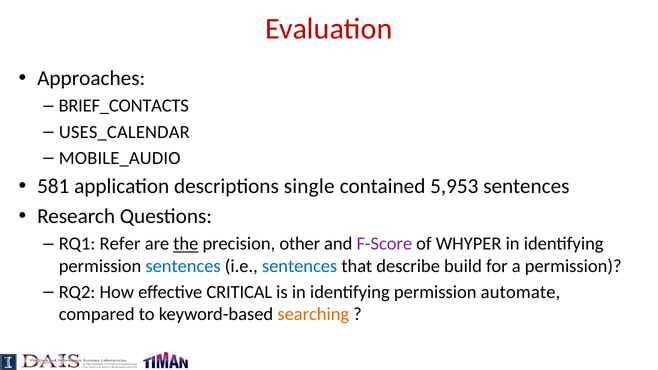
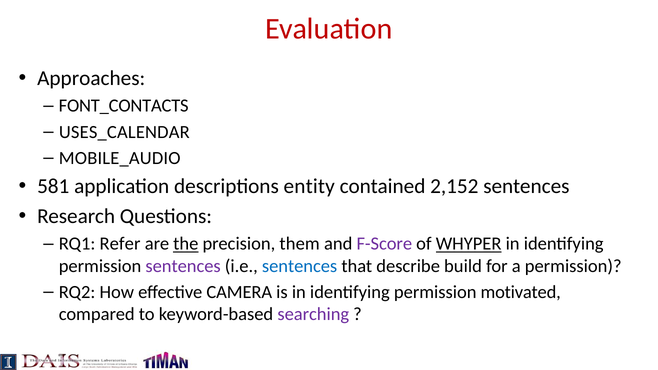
BRIEF_CONTACTS: BRIEF_CONTACTS -> FONT_CONTACTS (124, 106)
single: single -> entity (309, 187)
5,953: 5,953 -> 2,152 (454, 187)
other: other -> them (300, 244)
WHYPER underline: none -> present (469, 244)
sentences colour: blue -> purple (183, 266)
CRITICAL: CRITICAL -> CAMERA (239, 292)
automate: automate -> motivated (521, 292)
searching colour: orange -> purple (313, 314)
